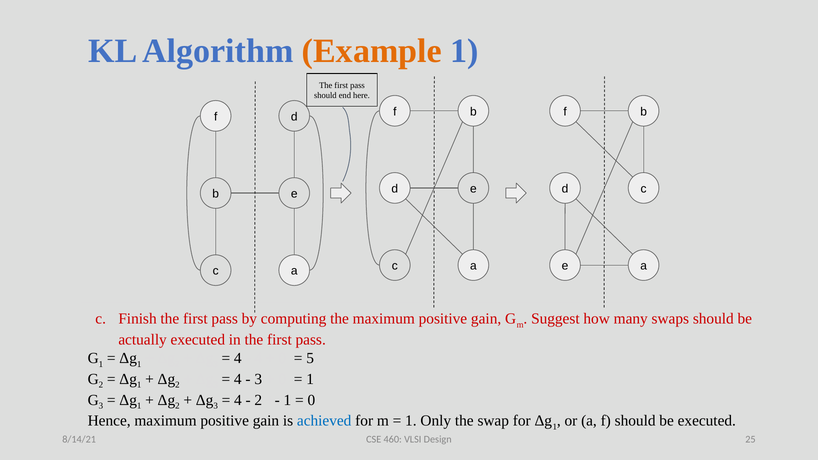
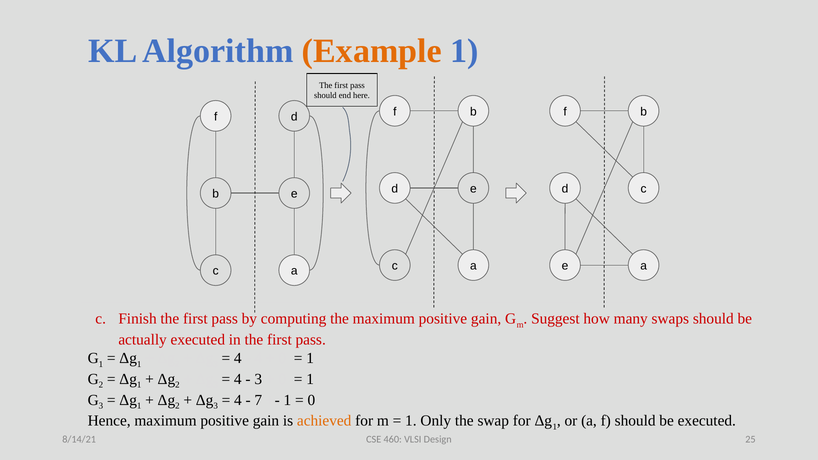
5: 5 -> 1 (310, 358)
2: 2 -> 7 (258, 400)
achieved colour: blue -> orange (324, 421)
